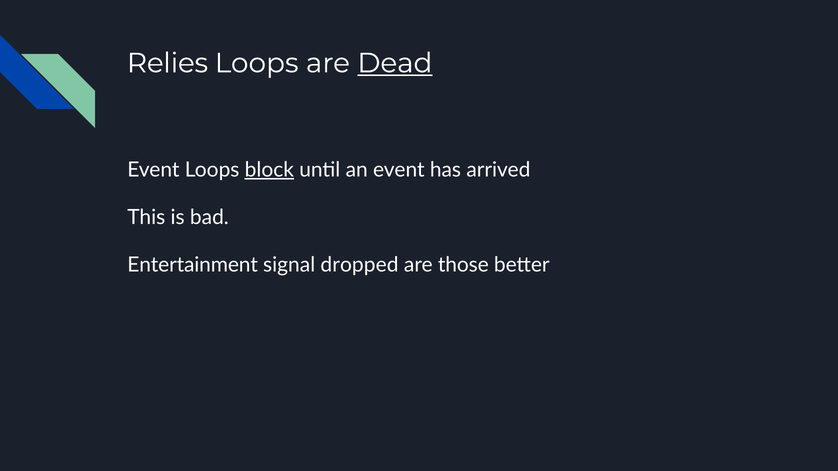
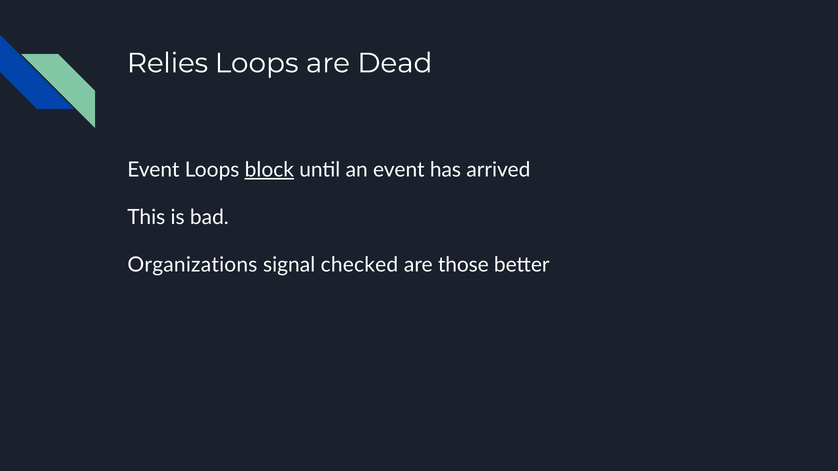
Dead underline: present -> none (395, 63)
Entertainment: Entertainment -> Organizations (192, 265)
dropped: dropped -> checked (359, 265)
